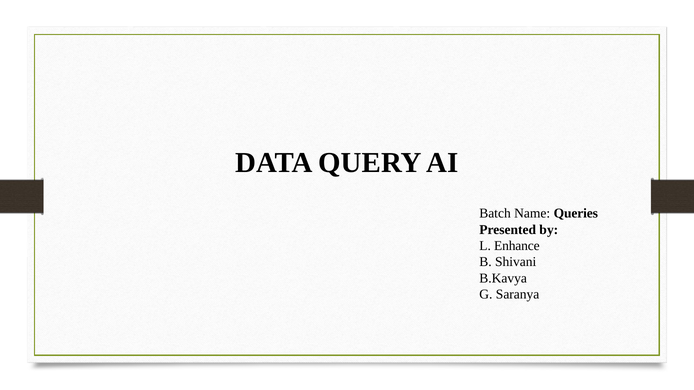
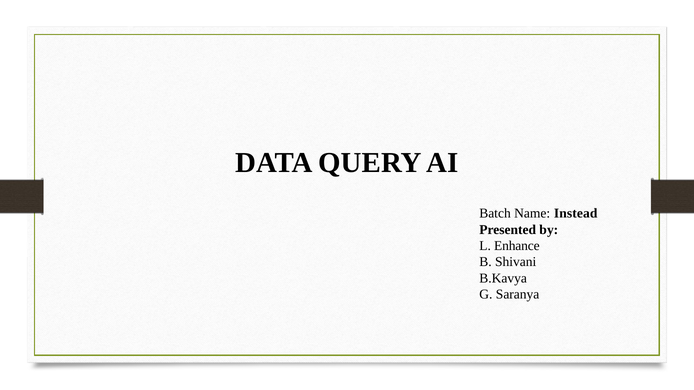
Queries: Queries -> Instead (576, 214)
